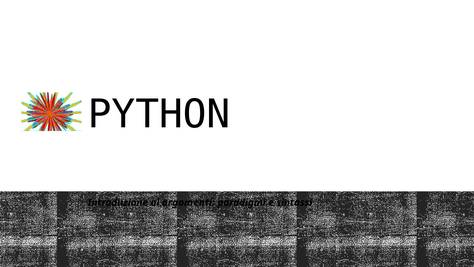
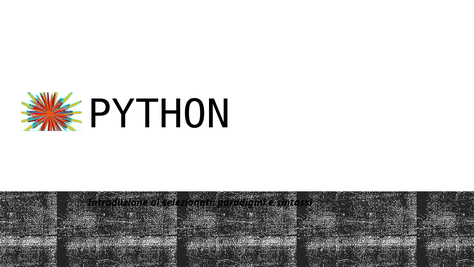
argomenti: argomenti -> selezionati (189, 202)
